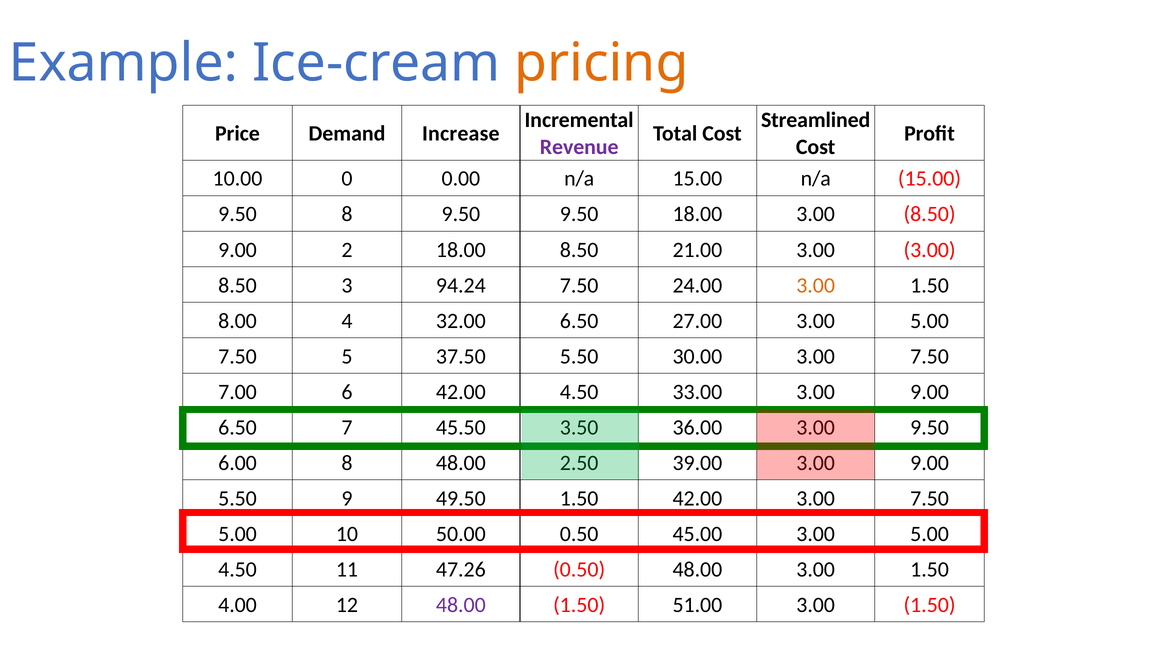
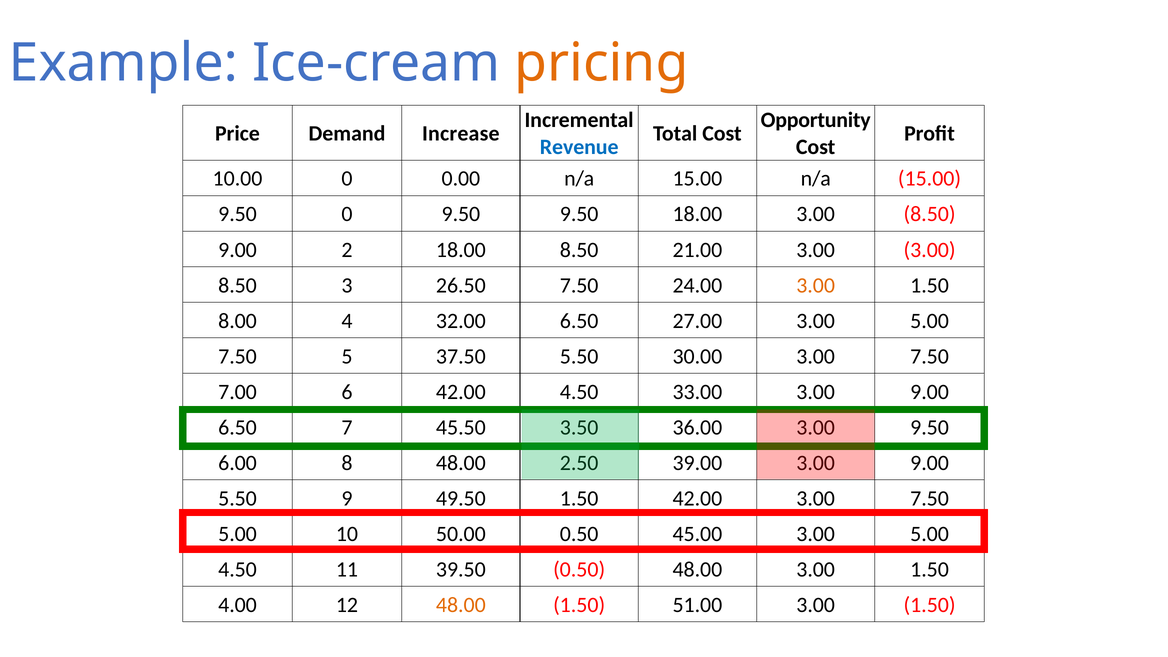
Streamlined: Streamlined -> Opportunity (816, 120)
Revenue colour: purple -> blue (579, 147)
9.50 8: 8 -> 0 (347, 214)
94.24: 94.24 -> 26.50 (461, 285)
47.26: 47.26 -> 39.50 (461, 569)
48.00 colour: purple -> orange (461, 605)
